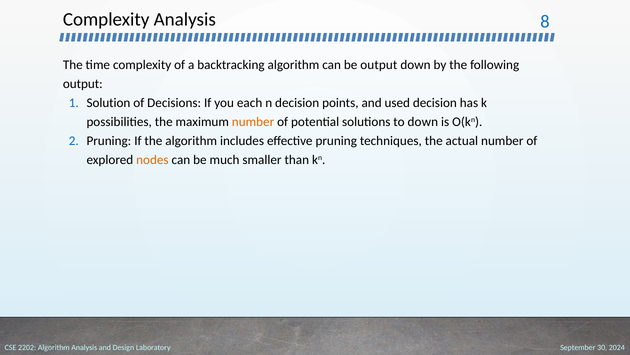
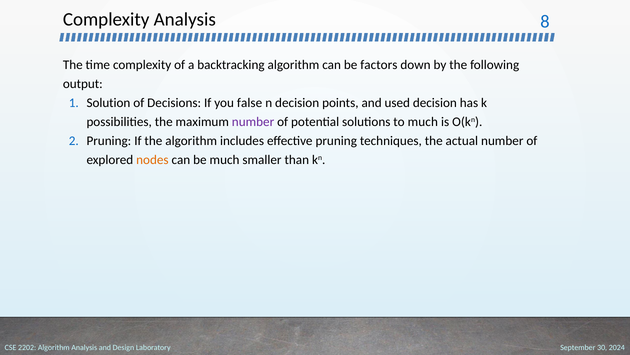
be output: output -> factors (379, 65)
each: each -> false (250, 103)
number colour: orange -> purple (253, 122)
to down: down -> much (423, 122)
